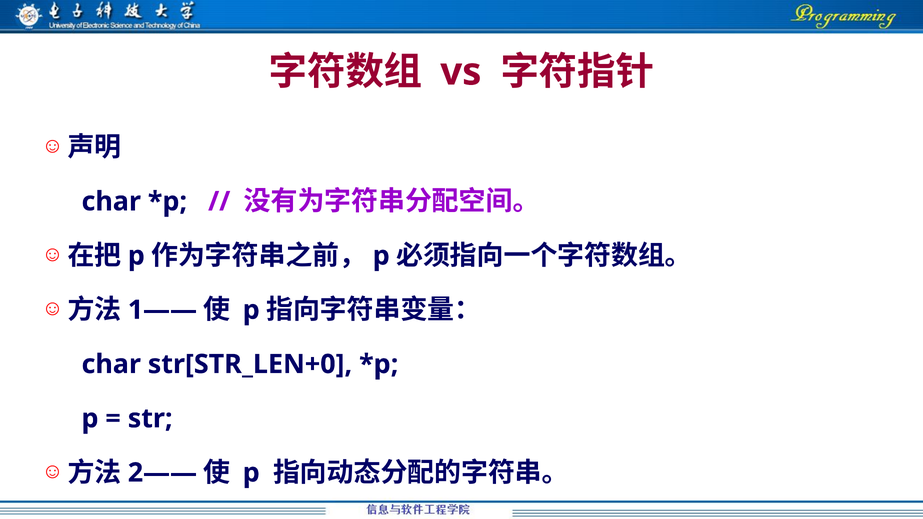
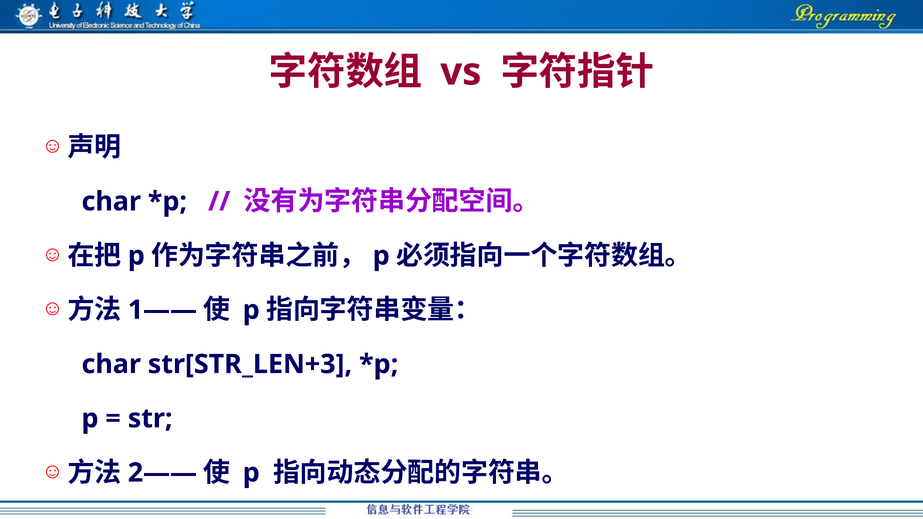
str[STR_LEN+0: str[STR_LEN+0 -> str[STR_LEN+3 (250, 364)
